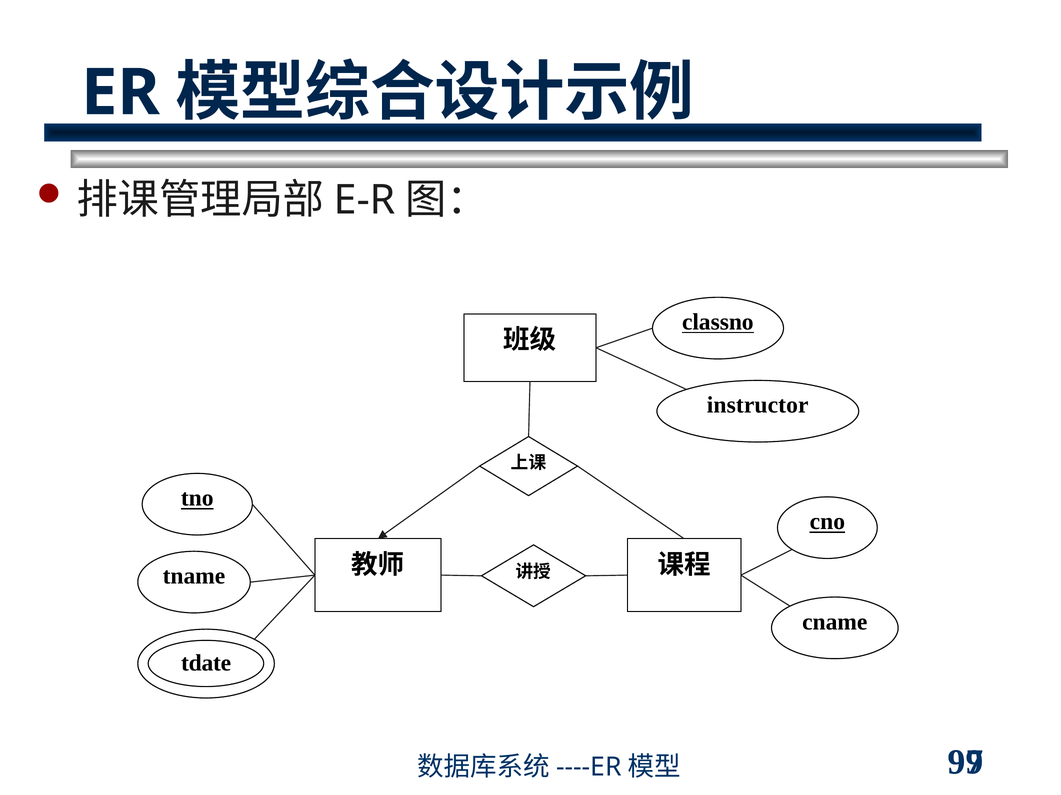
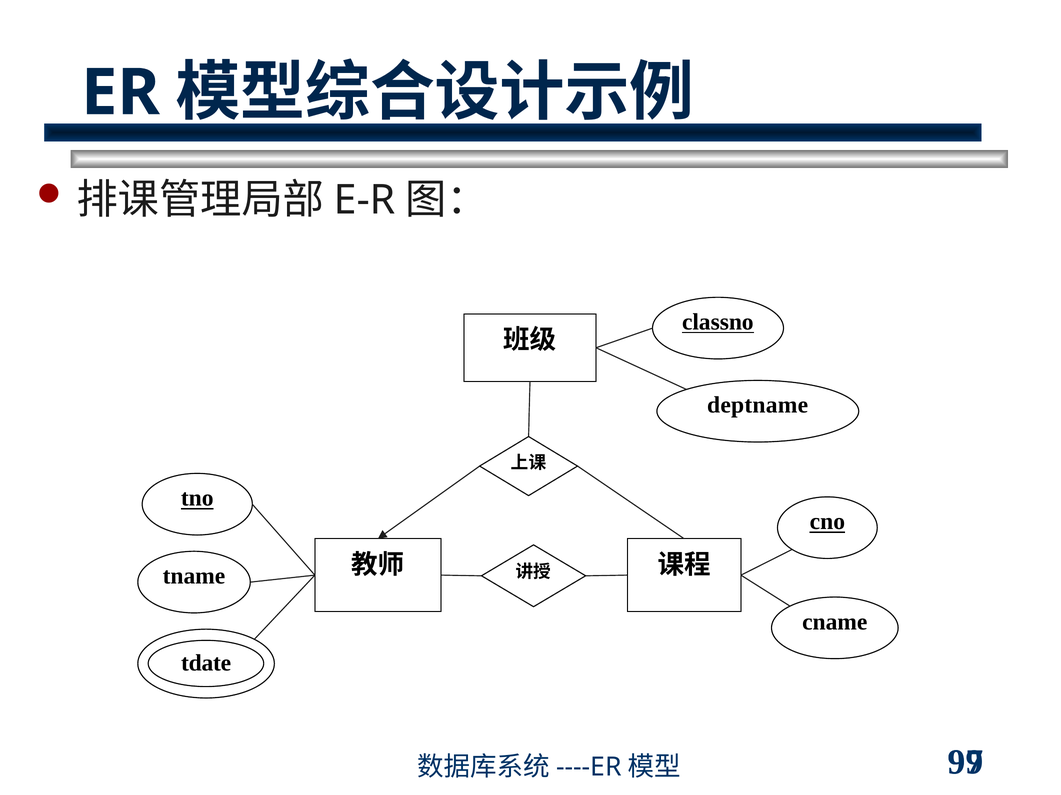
instructor: instructor -> deptname (758, 406)
